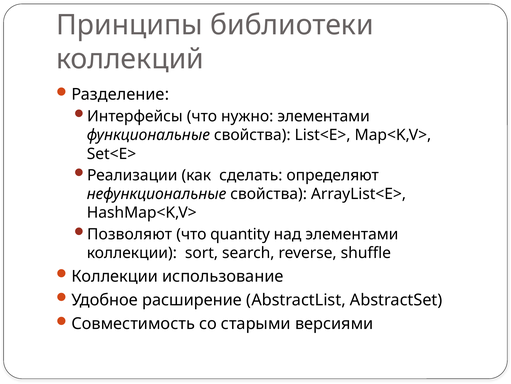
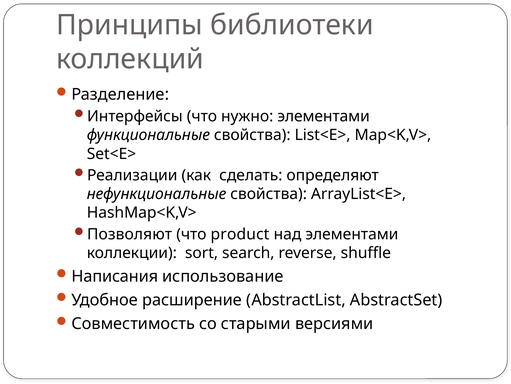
quantity: quantity -> product (240, 234)
Коллекции: Коллекции -> Написания (115, 276)
